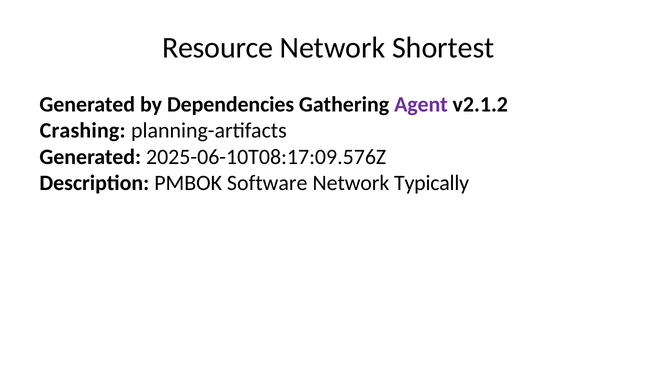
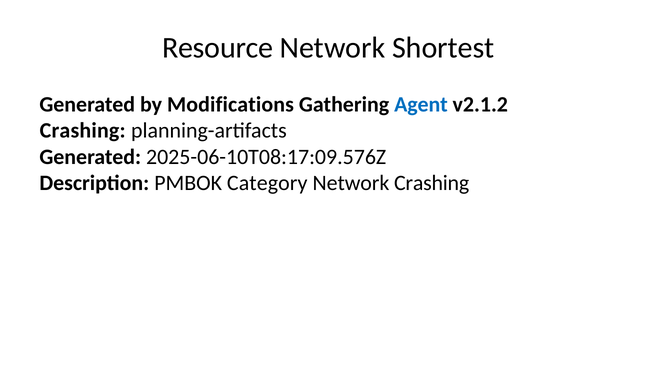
Dependencies: Dependencies -> Modifications (230, 104)
Agent colour: purple -> blue (421, 104)
Software: Software -> Category (267, 183)
Network Typically: Typically -> Crashing (432, 183)
